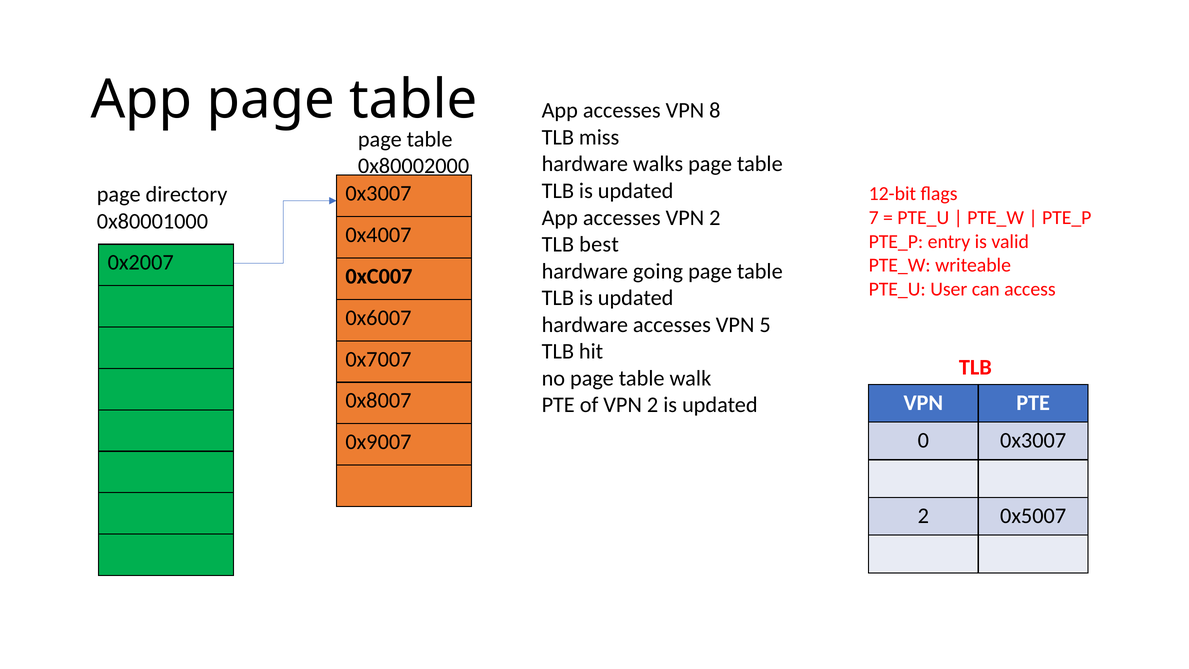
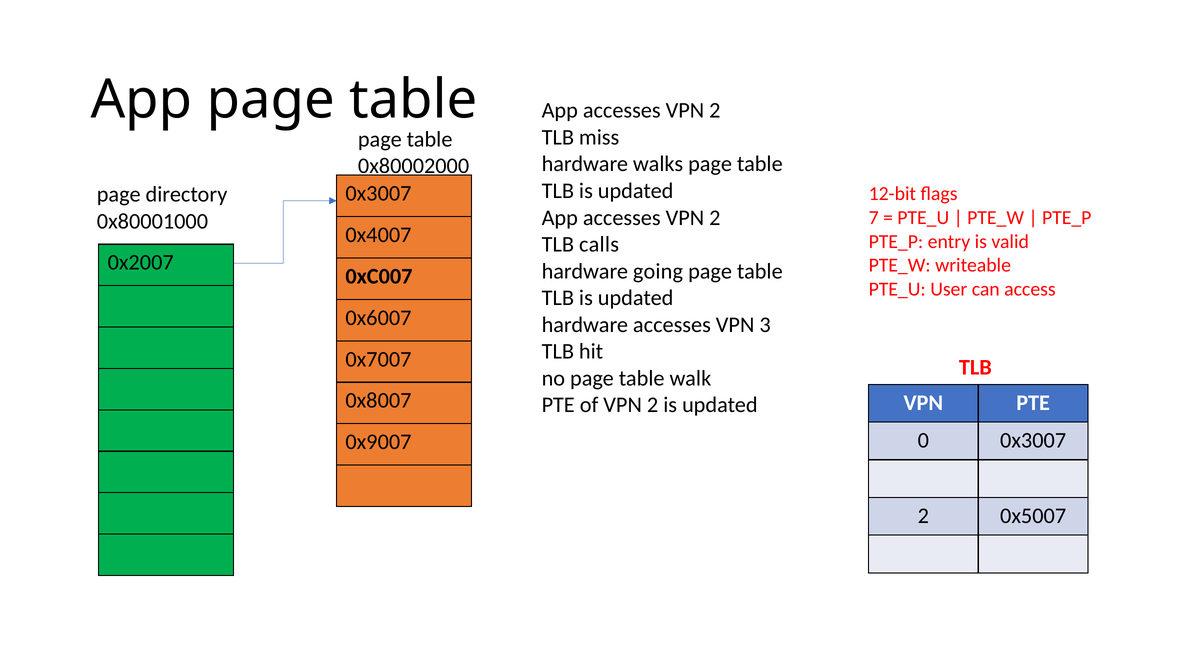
8: 8 -> 2 (715, 111)
best: best -> calls (599, 244)
5: 5 -> 3 (765, 325)
